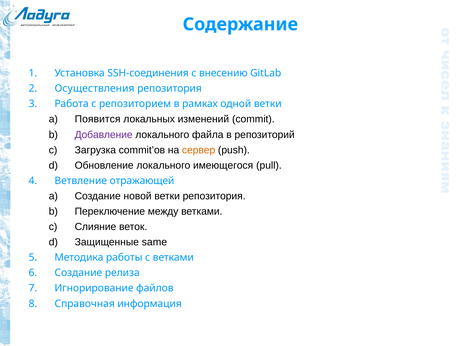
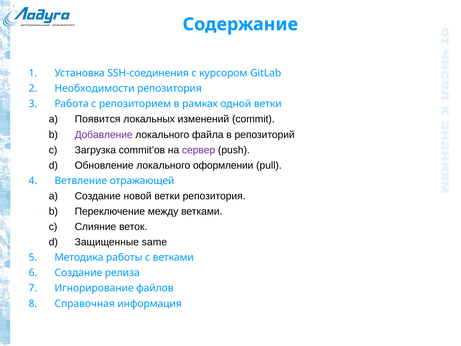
внесению: внесению -> курсором (223, 73)
Осуществления: Осуществления -> Необходимости (95, 88)
сервер colour: orange -> purple (199, 150)
имеющегося: имеющегося -> оформлении (223, 165)
